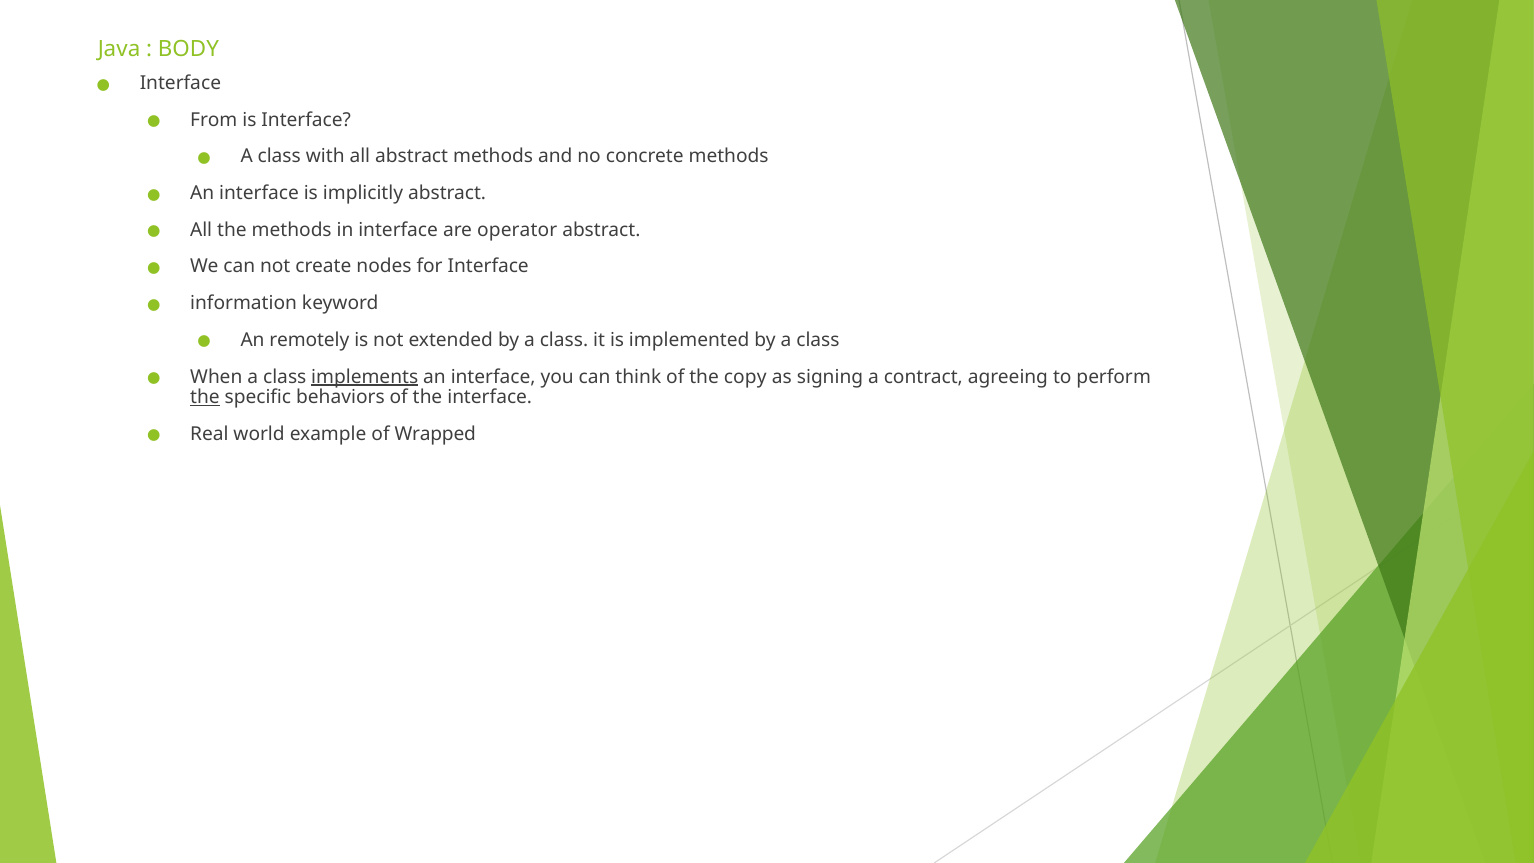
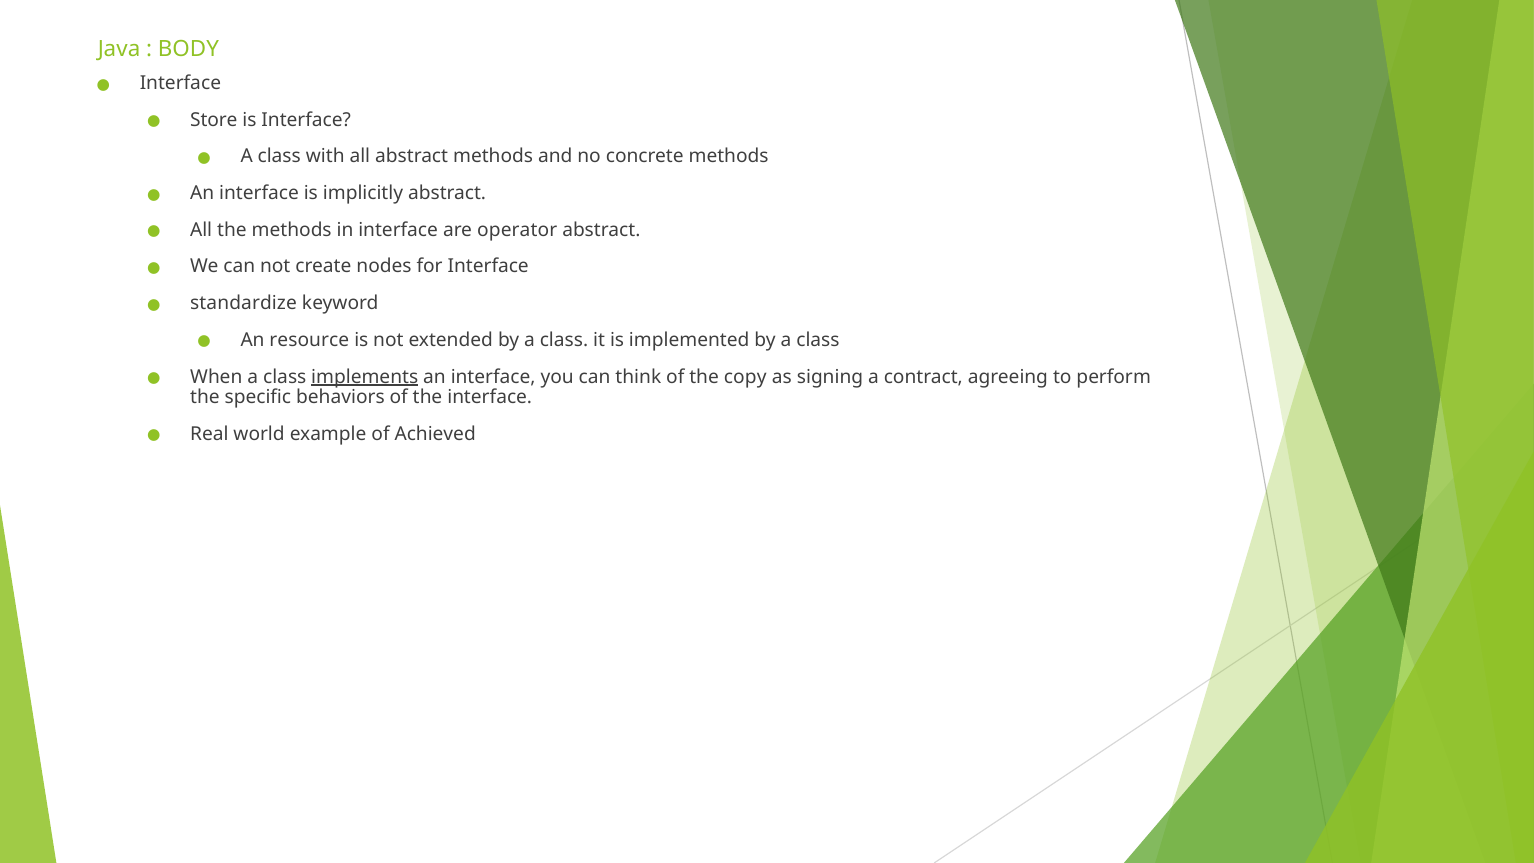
From: From -> Store (214, 120)
information: information -> standardize (244, 303)
remotely: remotely -> resource (309, 340)
the underline: present -> none (205, 397)
Wrapped: Wrapped -> Achieved (435, 434)
